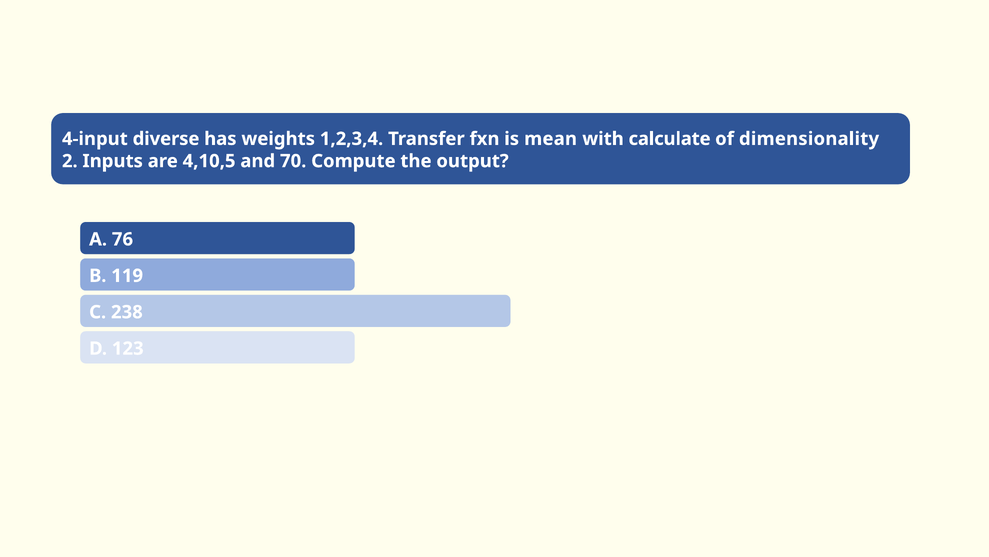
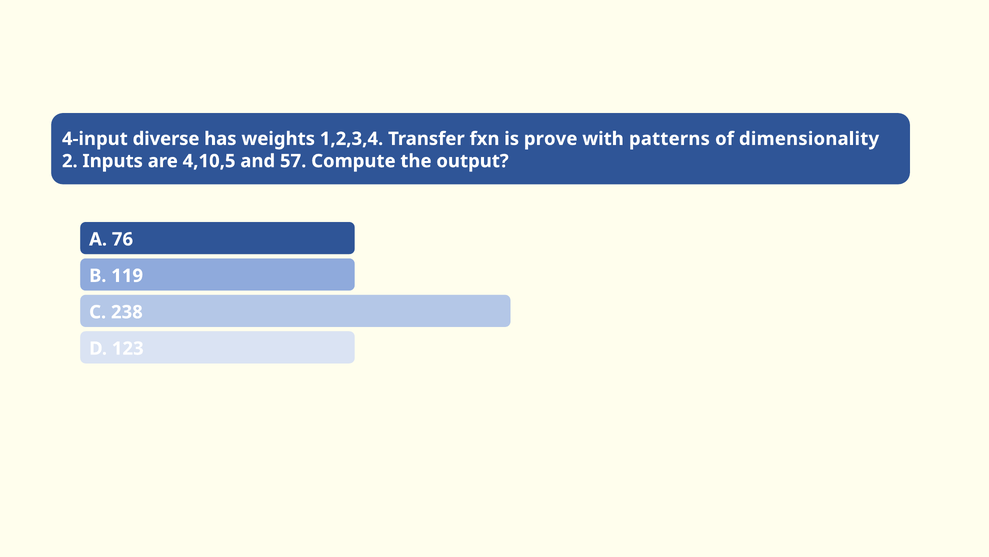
mean: mean -> prove (551, 139)
calculate: calculate -> patterns (669, 139)
70: 70 -> 57 (293, 161)
